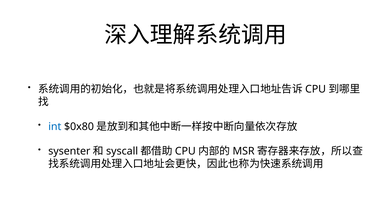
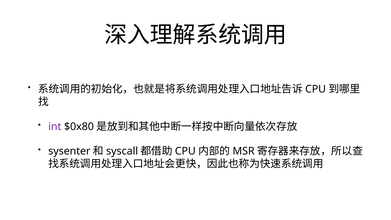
int colour: blue -> purple (55, 126)
